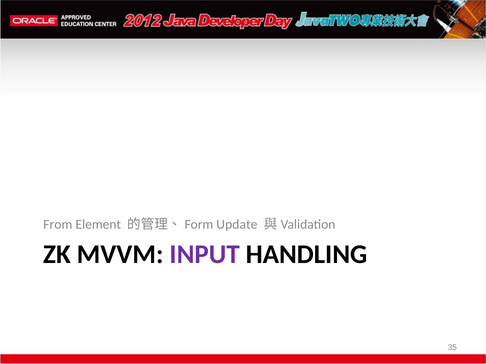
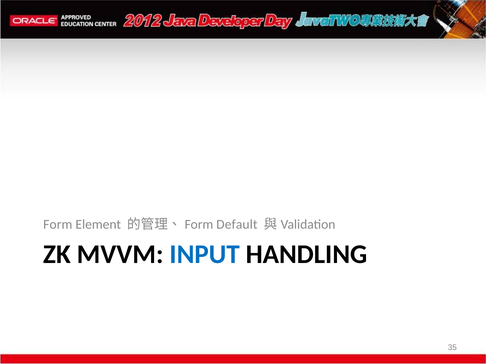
From: From -> Form (58, 225)
Update: Update -> Default (237, 225)
INPUT colour: purple -> blue (205, 255)
